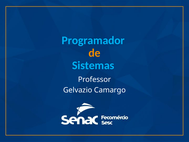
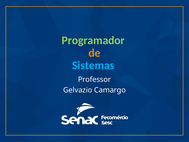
Programador colour: light blue -> light green (93, 40)
